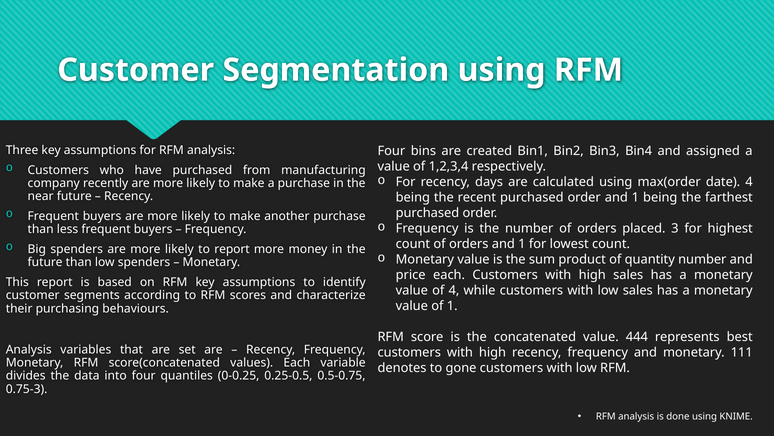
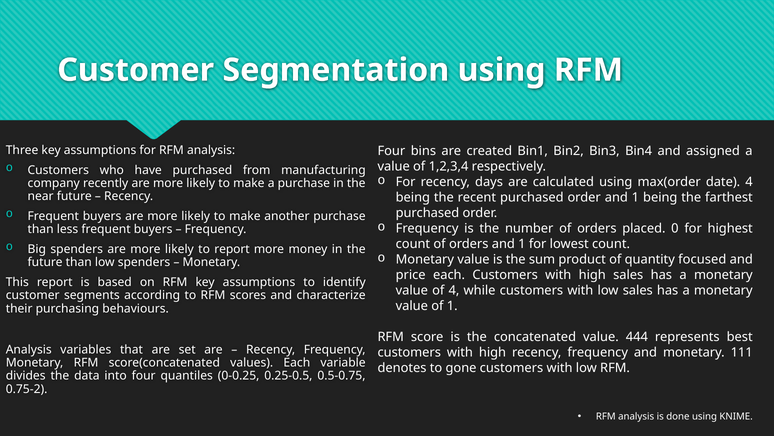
3: 3 -> 0 (675, 228)
quantity number: number -> focused (702, 259)
0.75-3: 0.75-3 -> 0.75-2 (27, 389)
